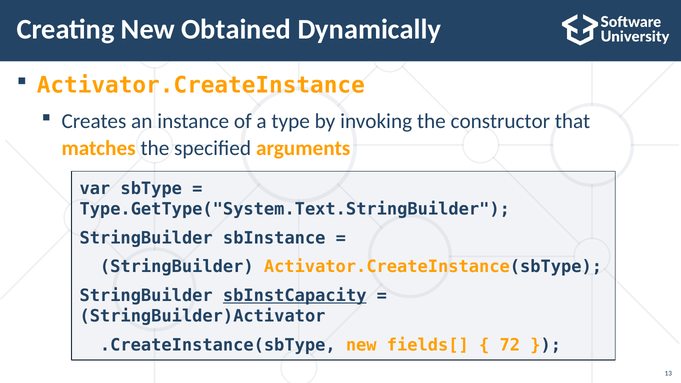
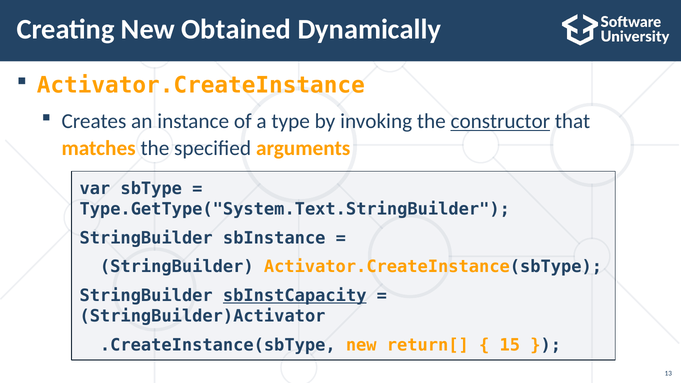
constructor underline: none -> present (500, 121)
fields[: fields[ -> return[ (428, 345)
72: 72 -> 15 (510, 345)
